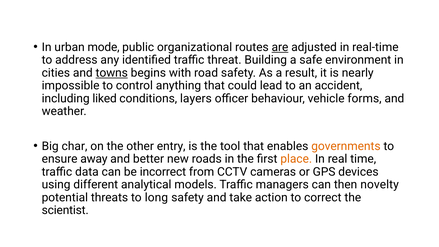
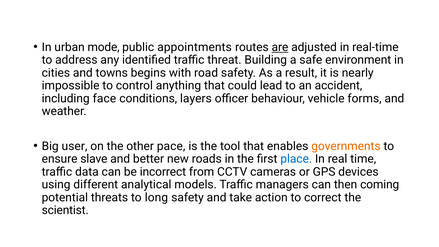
organizational: organizational -> appointments (195, 47)
towns underline: present -> none (112, 73)
liked: liked -> face (104, 98)
char: char -> user (74, 146)
entry: entry -> pace (171, 146)
away: away -> slave (94, 159)
place colour: orange -> blue (296, 159)
novelty: novelty -> coming (380, 185)
